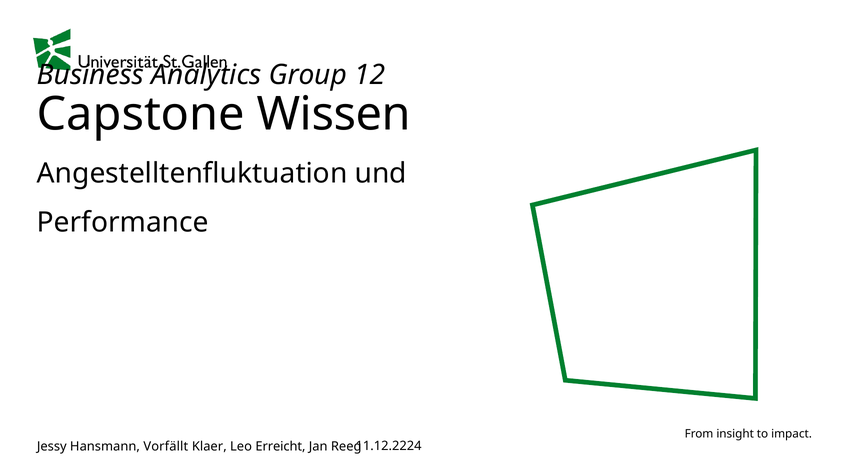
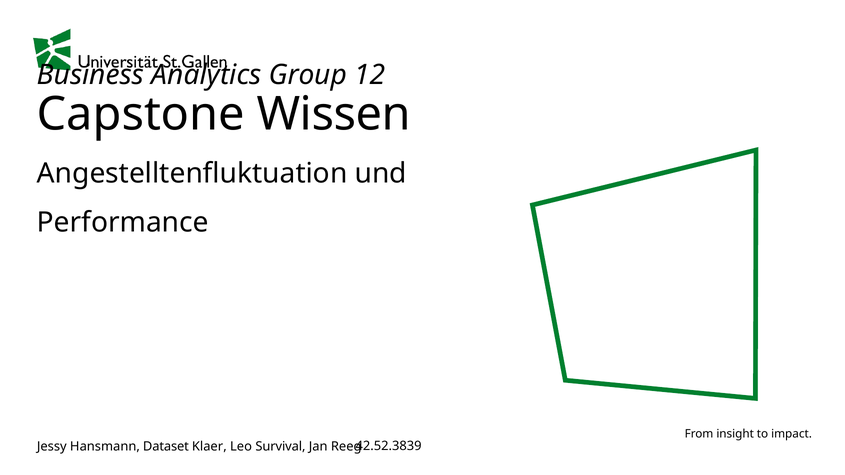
11.12.2224: 11.12.2224 -> 42.52.3839 (389, 446)
Vorfällt: Vorfällt -> Dataset (166, 447)
Erreicht: Erreicht -> Survival (280, 447)
